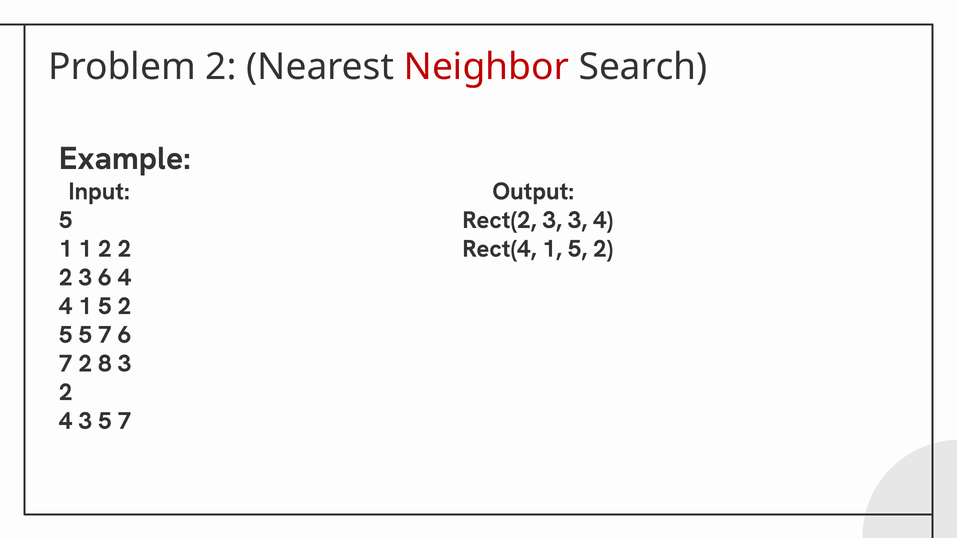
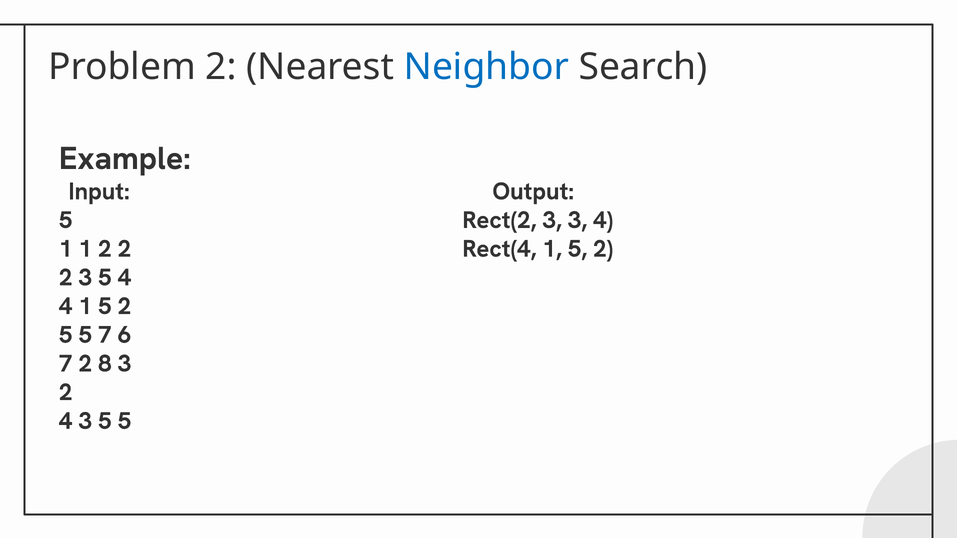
Neighbor colour: red -> blue (486, 67)
2 3 6: 6 -> 5 (105, 278)
3 5 7: 7 -> 5 (124, 421)
